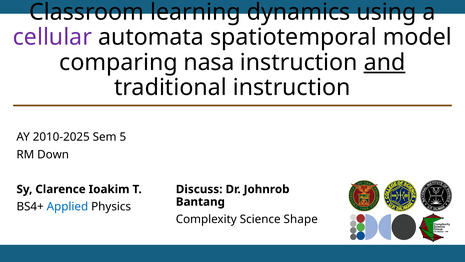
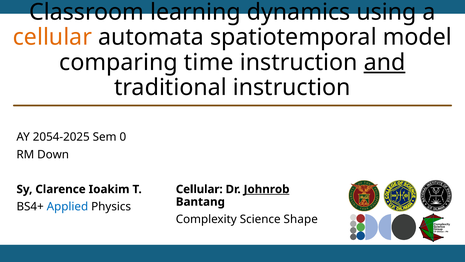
cellular colour: purple -> orange (52, 37)
nasa: nasa -> time (209, 62)
2010-2025: 2010-2025 -> 2054-2025 (61, 137)
5: 5 -> 0 (123, 137)
Discuss: Discuss -> Cellular (199, 189)
Johnrob underline: none -> present (267, 189)
